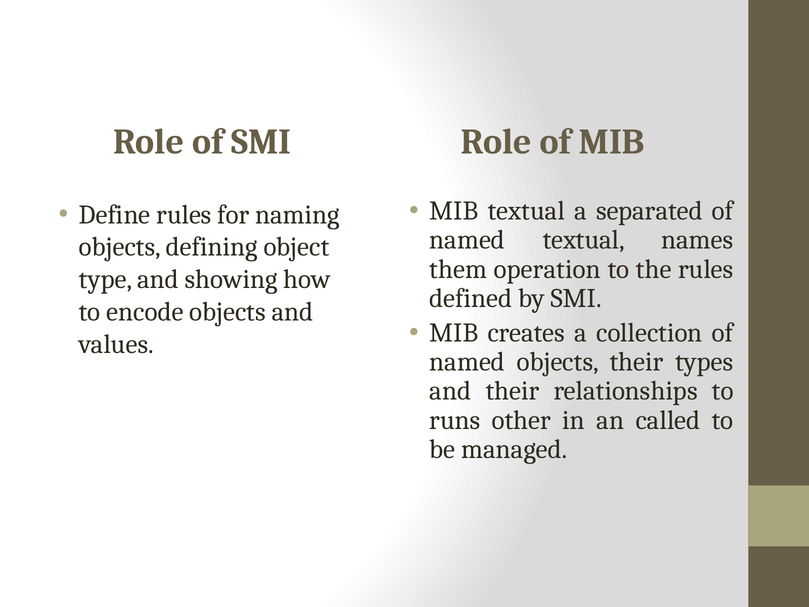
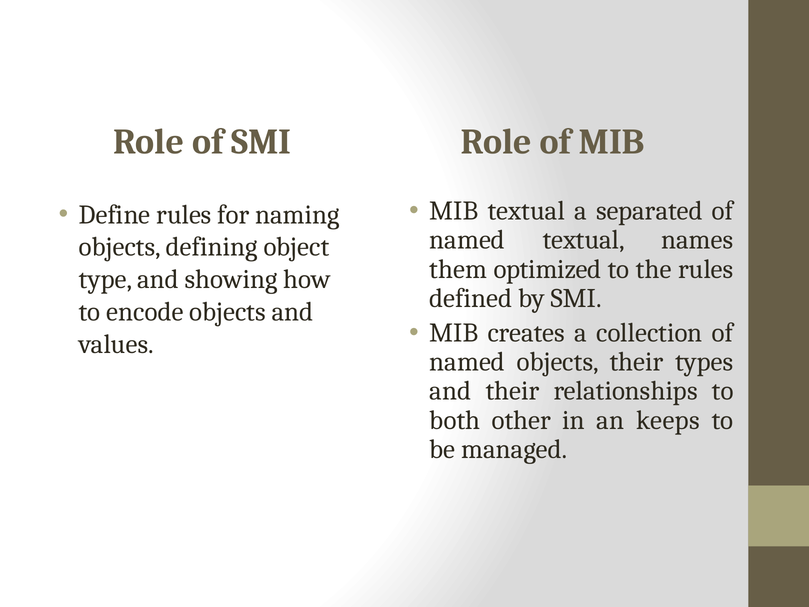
operation: operation -> optimized (547, 269)
runs: runs -> both (455, 420)
called: called -> keeps (668, 420)
